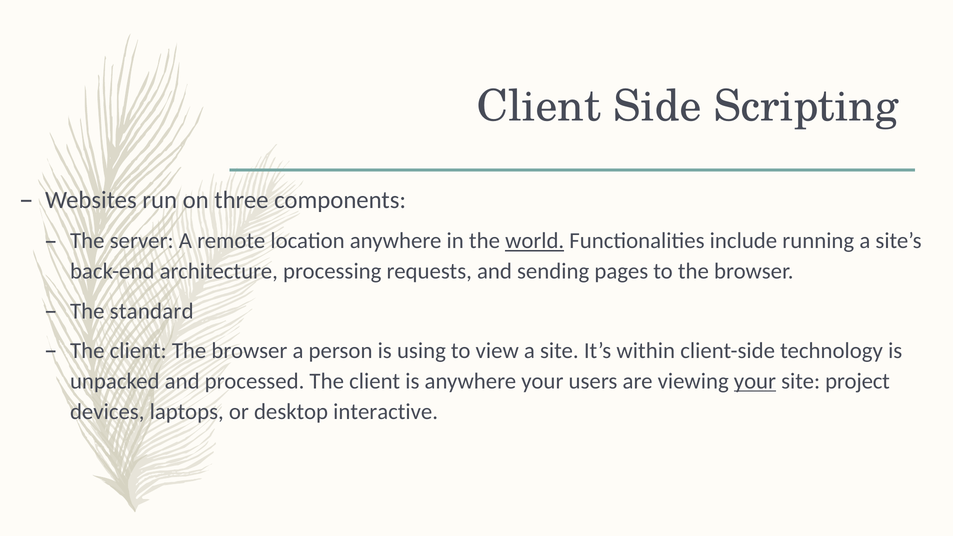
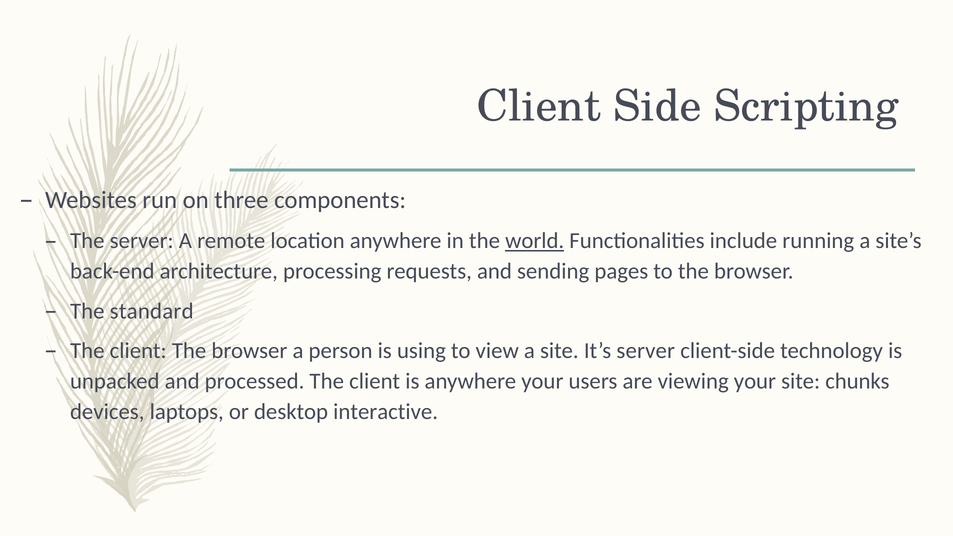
It’s within: within -> server (646, 351)
your underline: present -> none (755, 381)
project: project -> chunks (857, 381)
